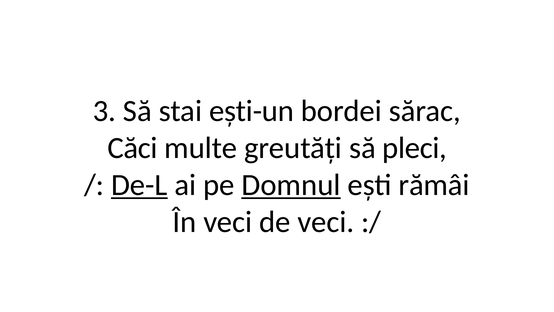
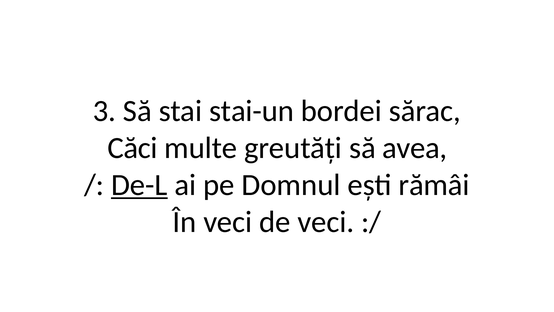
ești-un: ești-un -> stai-un (251, 111)
pleci: pleci -> avea (415, 148)
Domnul underline: present -> none (291, 185)
